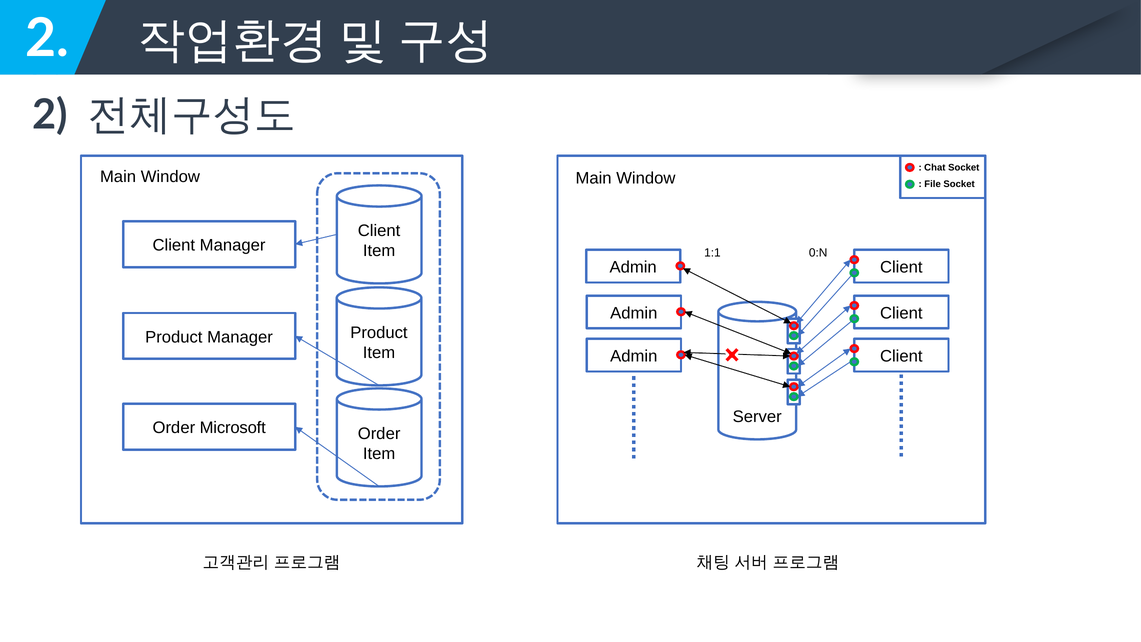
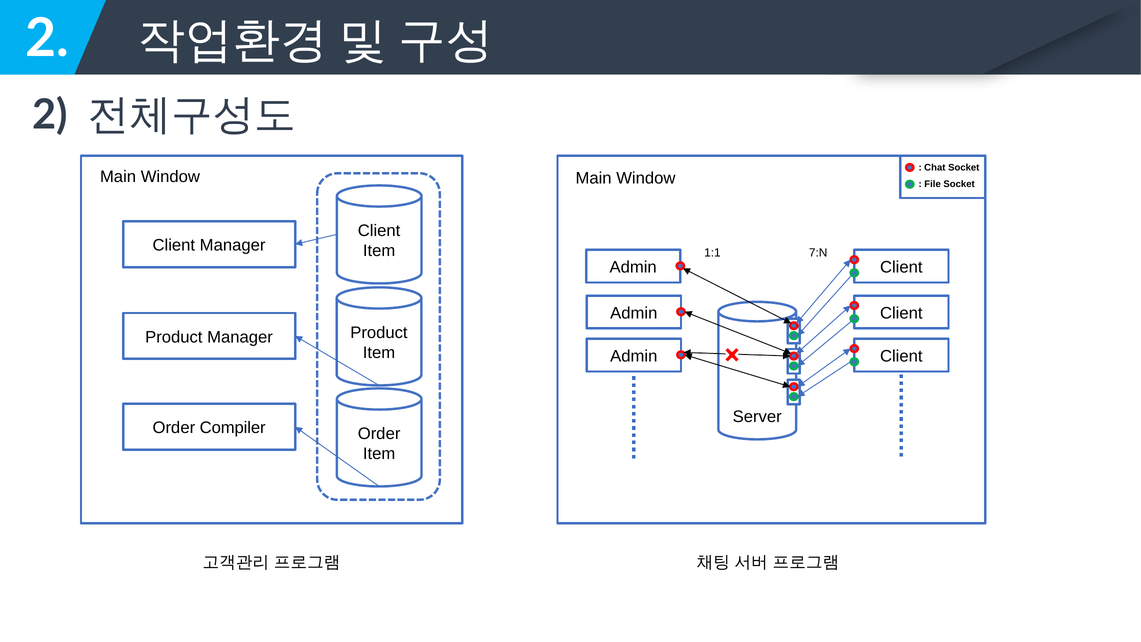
0:N: 0:N -> 7:N (818, 253)
Microsoft: Microsoft -> Compiler (233, 428)
